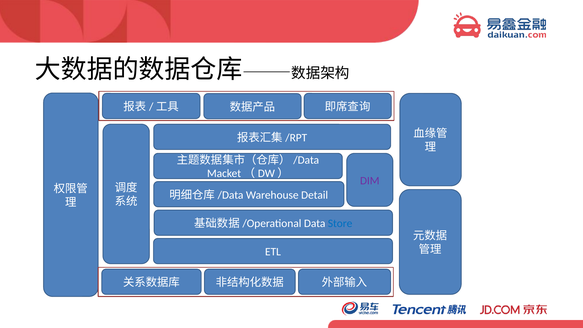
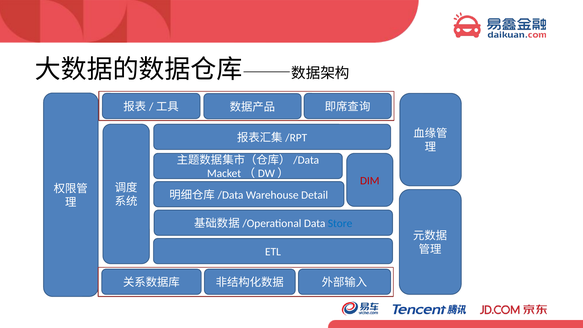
DIM colour: purple -> red (370, 181)
